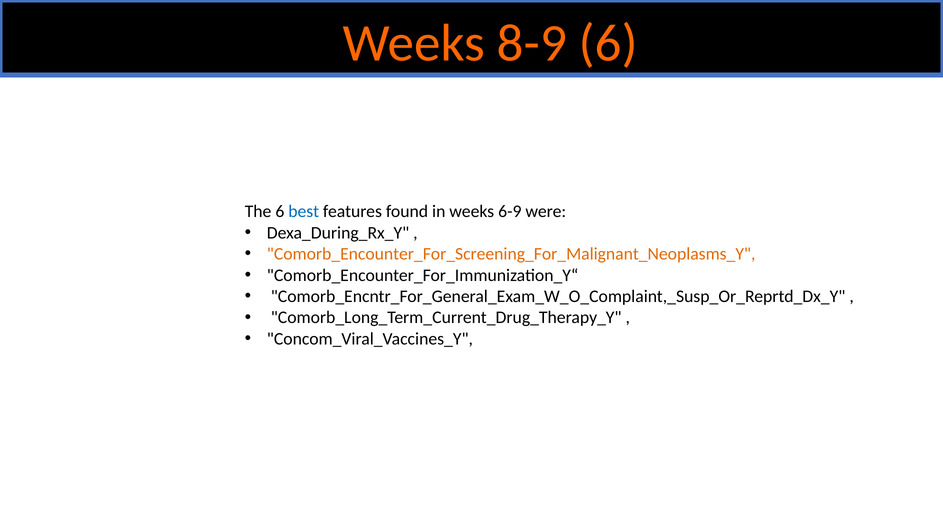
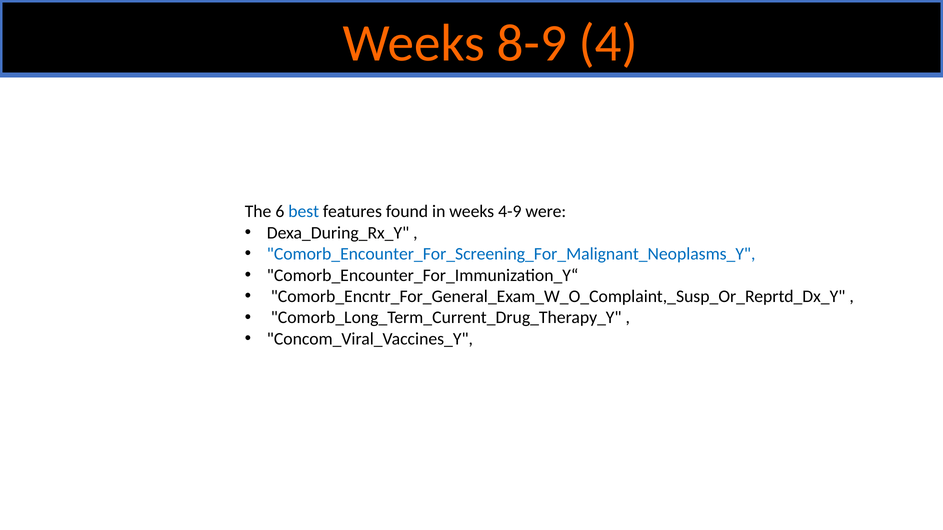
8-9 6: 6 -> 4 (608, 44)
6-9: 6-9 -> 4-9 (510, 212)
Comorb_Encounter_For_Screening_For_Malignant_Neoplasms_Y colour: orange -> blue (511, 254)
